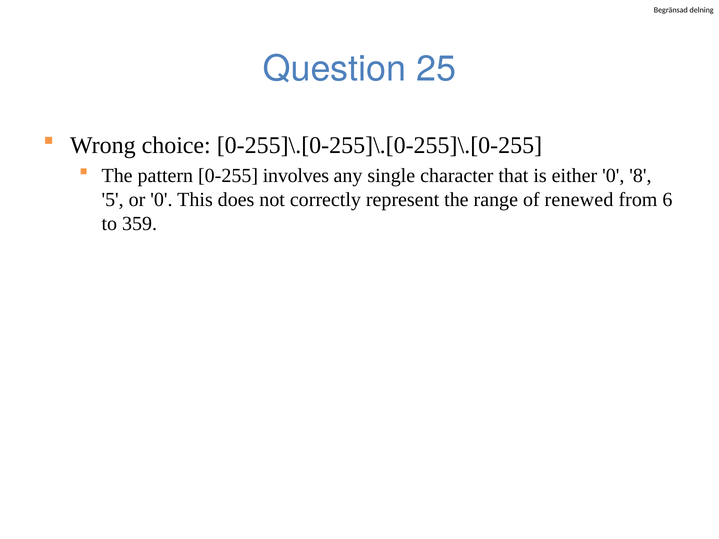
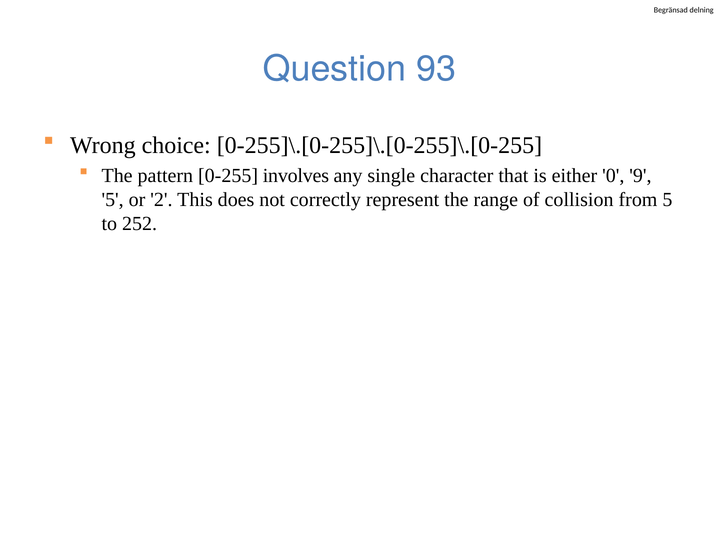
25: 25 -> 93 (436, 69)
8: 8 -> 9 (640, 176)
or 0: 0 -> 2 (161, 200)
renewed: renewed -> collision (579, 200)
from 6: 6 -> 5 (667, 200)
359: 359 -> 252 (140, 224)
